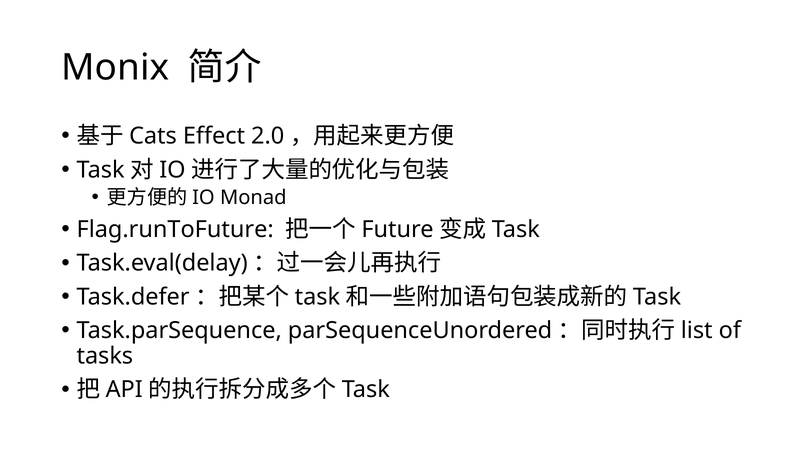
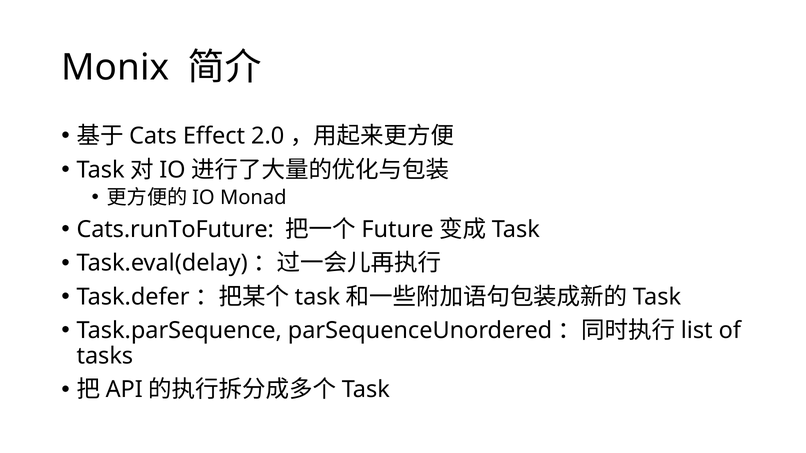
Flag.runToFuture: Flag.runToFuture -> Cats.runToFuture (175, 230)
